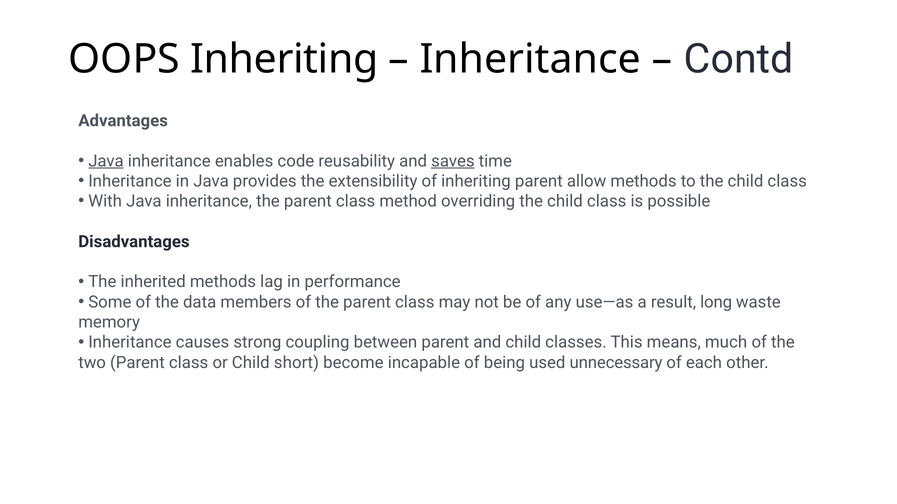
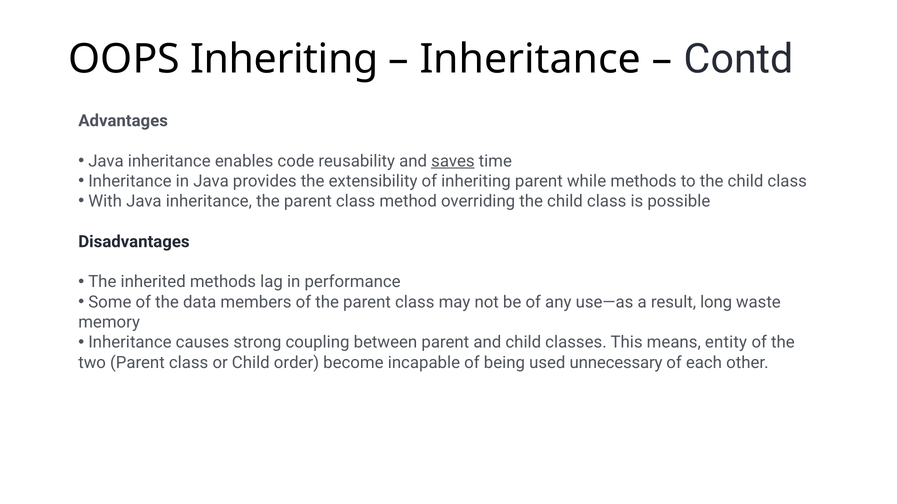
Java underline: present -> none (106, 161)
allow: allow -> while (587, 181)
much: much -> entity (726, 343)
short: short -> order (296, 363)
